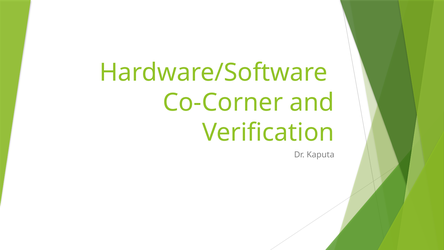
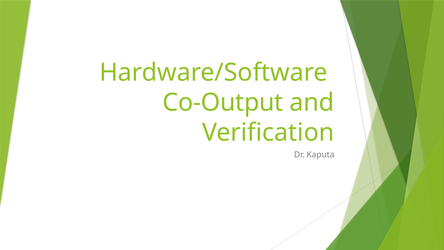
Co-Corner: Co-Corner -> Co-Output (223, 103)
